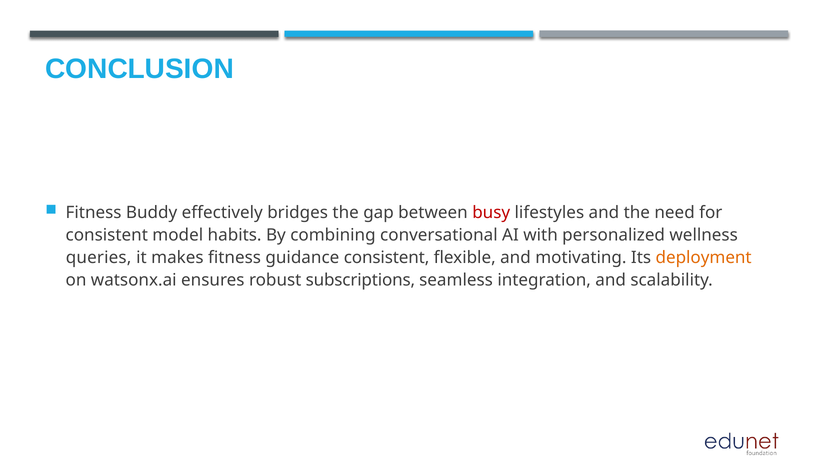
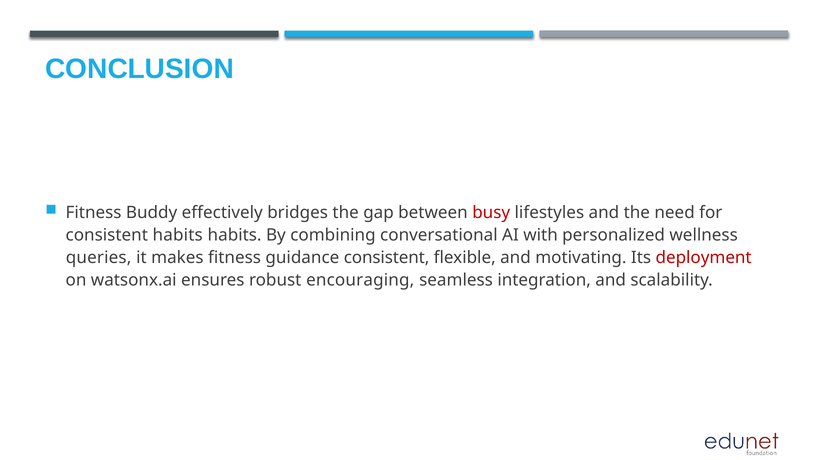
consistent model: model -> habits (178, 235)
deployment colour: orange -> red (704, 258)
subscriptions: subscriptions -> encouraging (360, 280)
